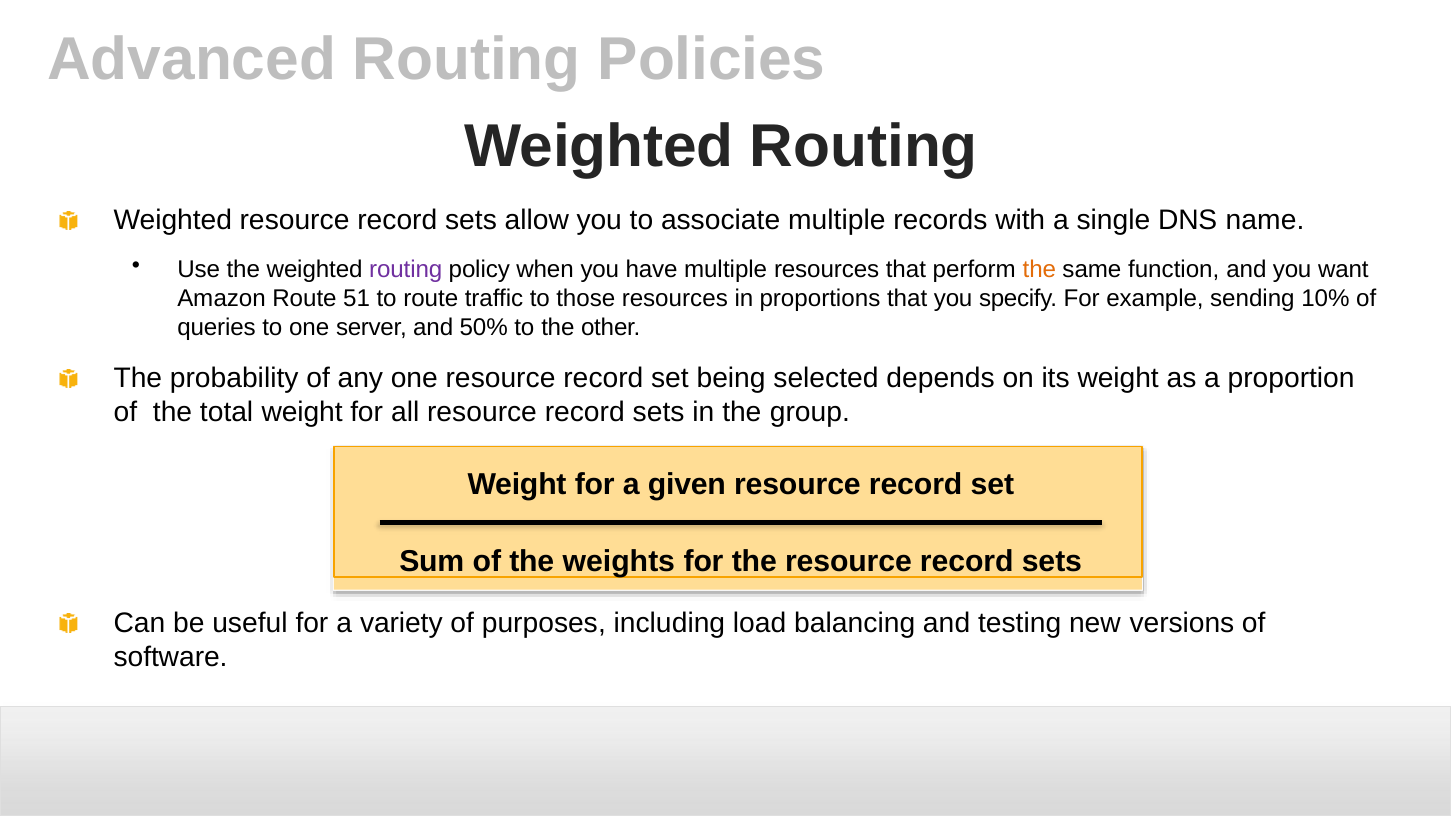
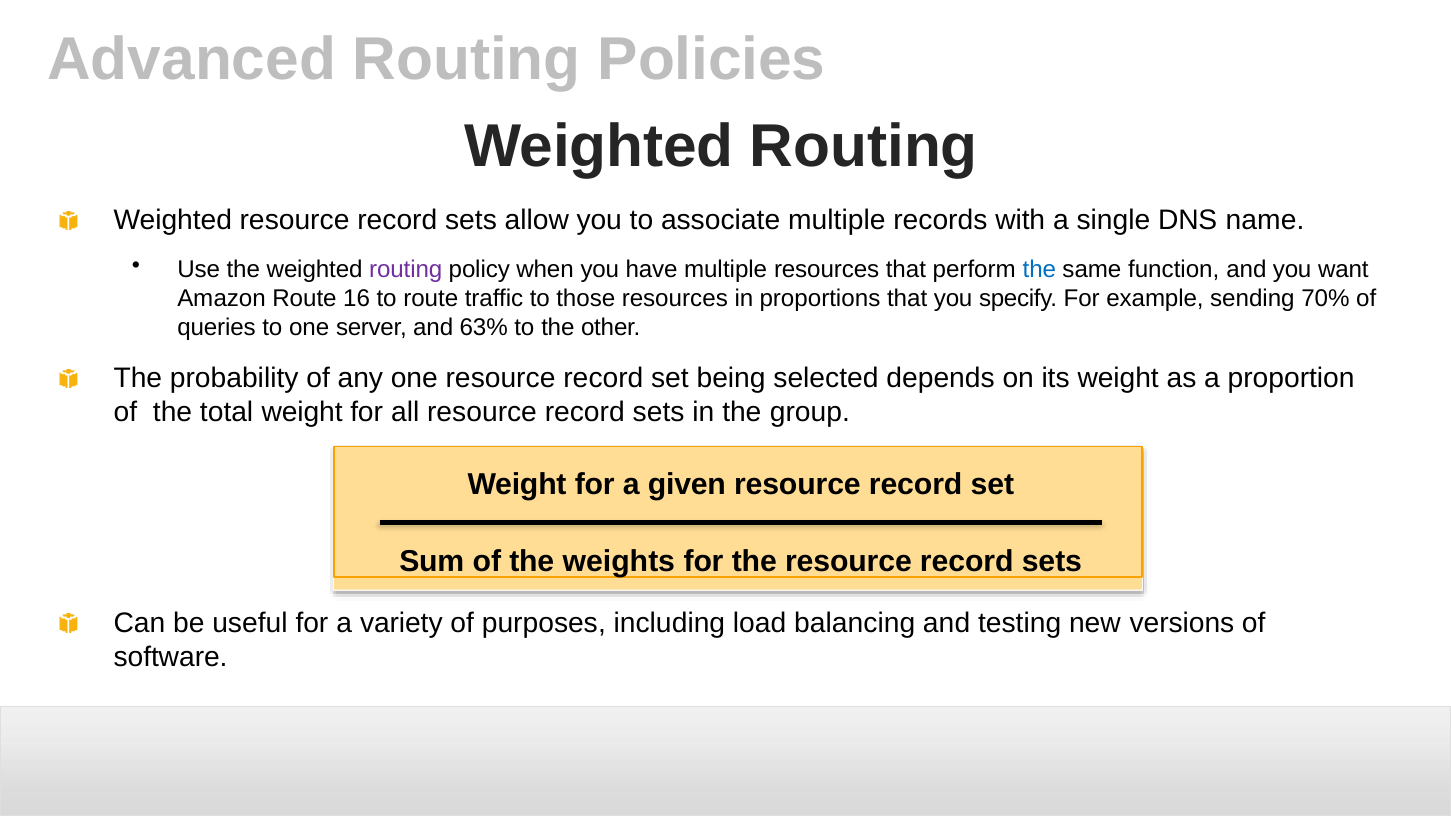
the colour: orange -> blue (1039, 270)
51: 51 -> 16 (357, 299)
10%: 10% -> 70% (1325, 299)
50%: 50% -> 63% (484, 328)
